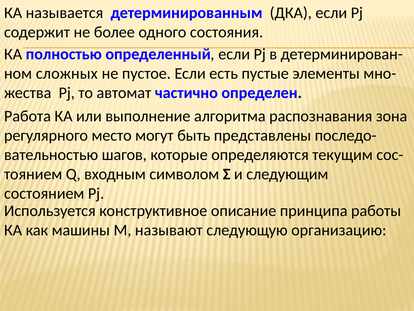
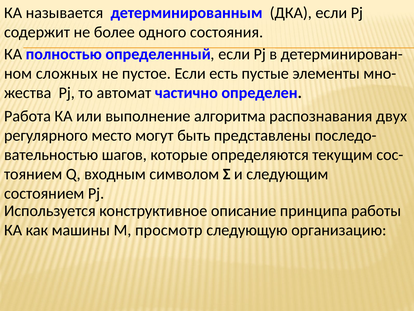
зона: зона -> двух (392, 116)
называют: называют -> просмотр (169, 230)
